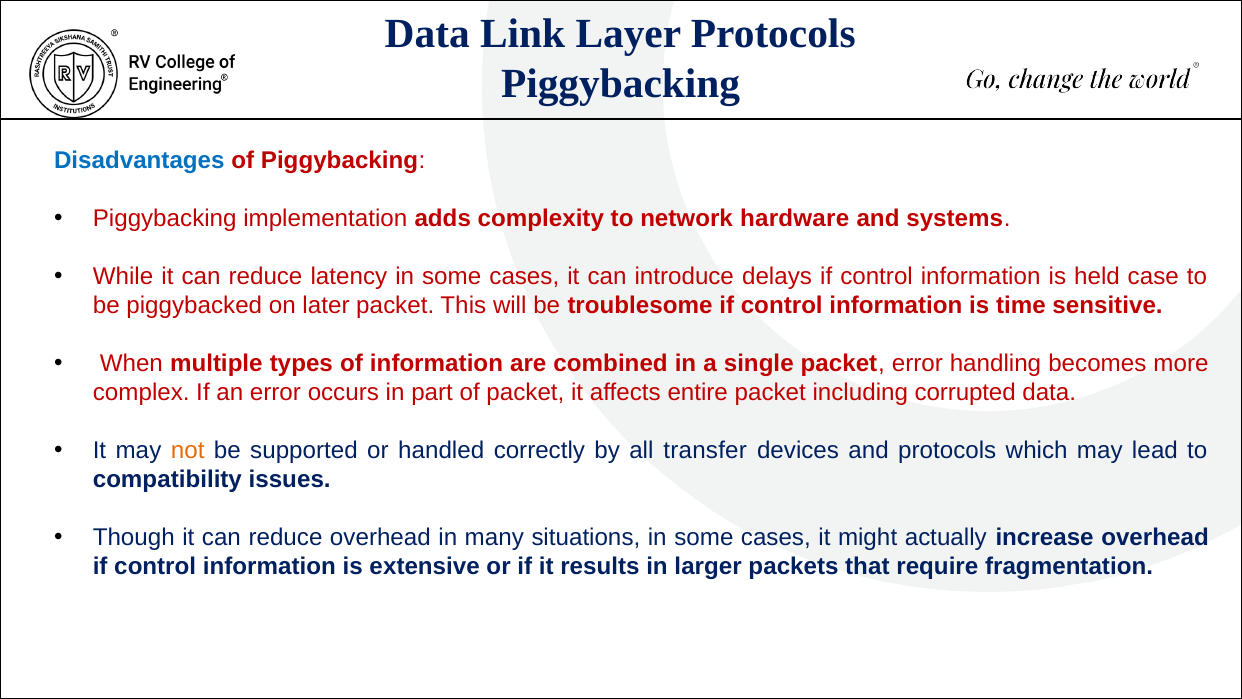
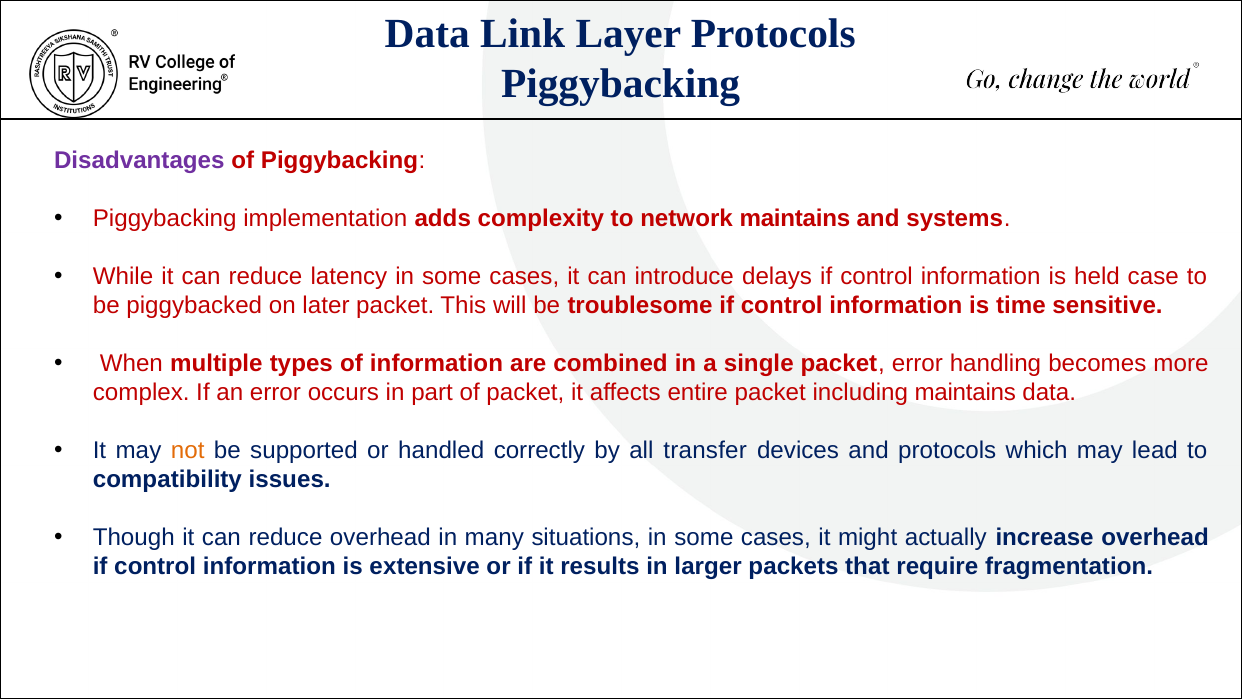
Disadvantages colour: blue -> purple (139, 160)
network hardware: hardware -> maintains (795, 218)
including corrupted: corrupted -> maintains (965, 392)
